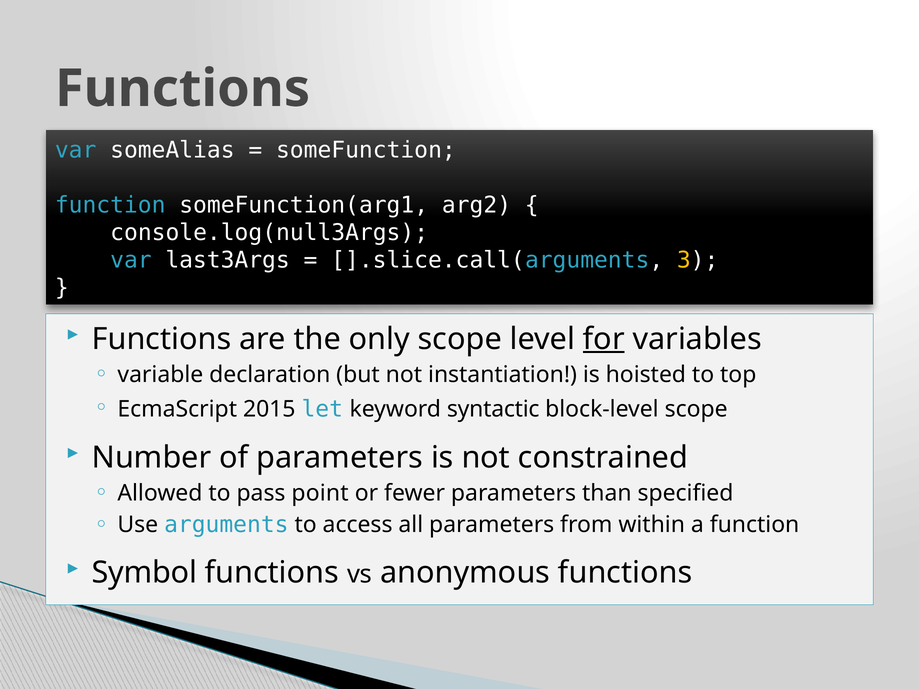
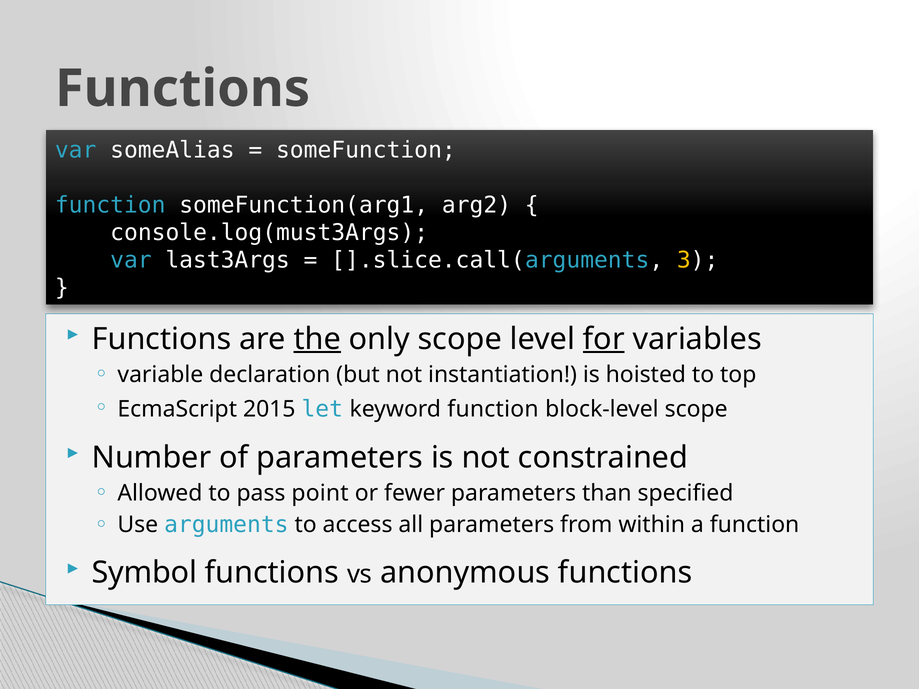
console.log(null3Args: console.log(null3Args -> console.log(must3Args (269, 233)
the underline: none -> present (317, 339)
keyword syntactic: syntactic -> function (493, 409)
